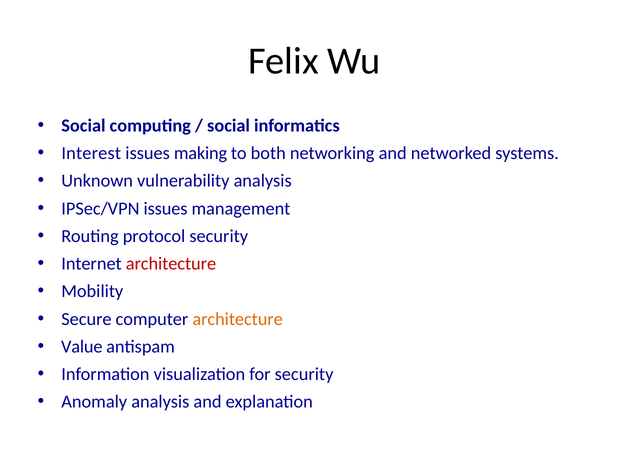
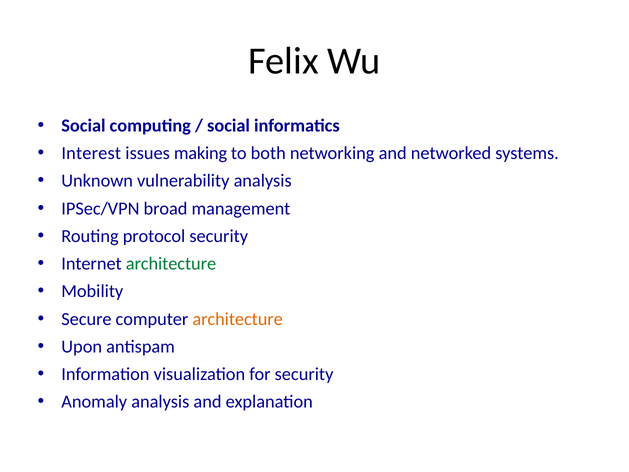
IPSec/VPN issues: issues -> broad (166, 208)
architecture colour: red -> green (171, 264)
Value: Value -> Upon (82, 346)
